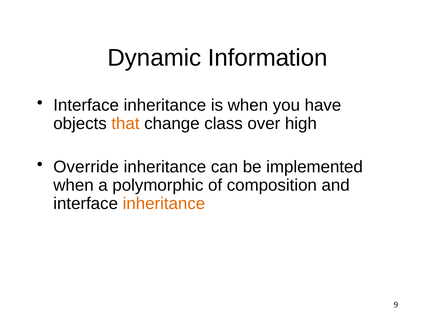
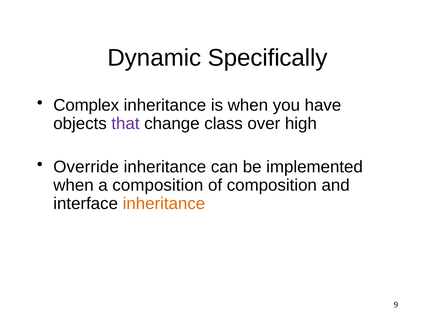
Information: Information -> Specifically (268, 58)
Interface: Interface -> Complex (86, 105)
that colour: orange -> purple (125, 124)
a polymorphic: polymorphic -> composition (158, 185)
